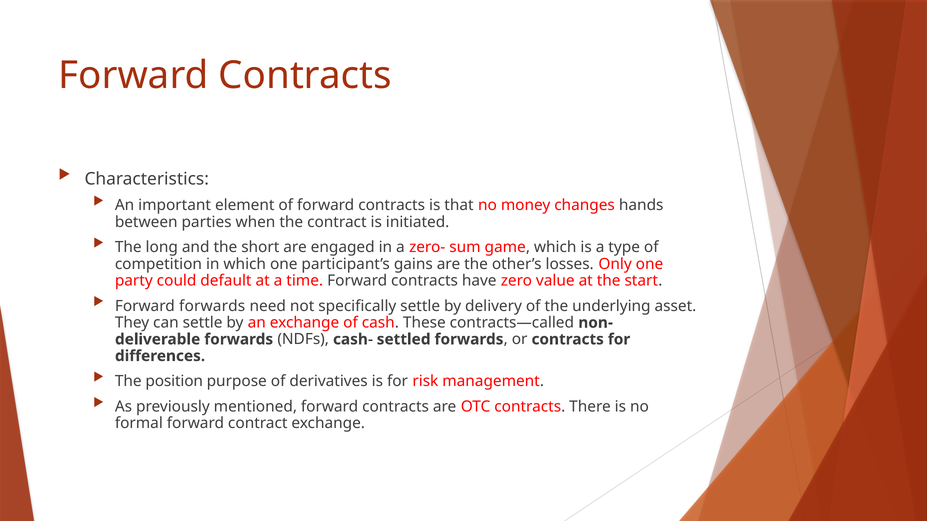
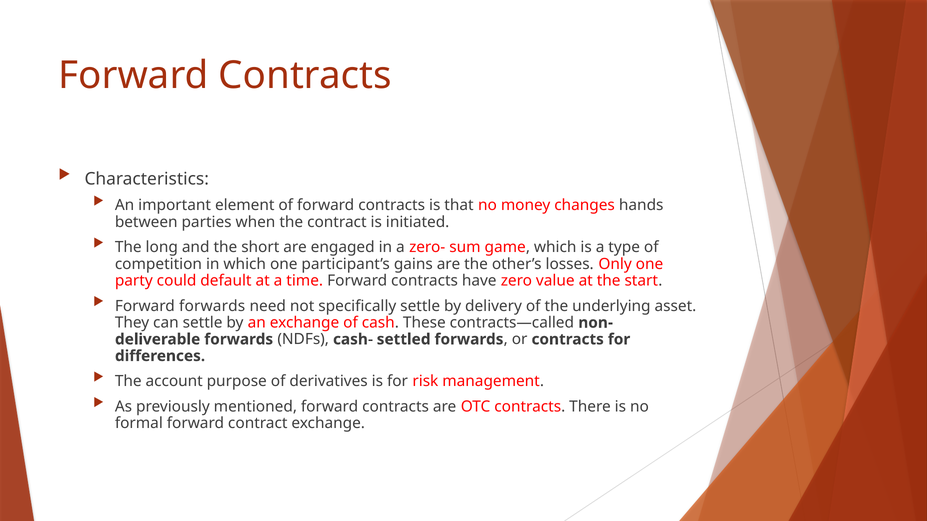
position: position -> account (174, 382)
